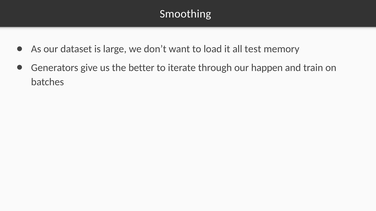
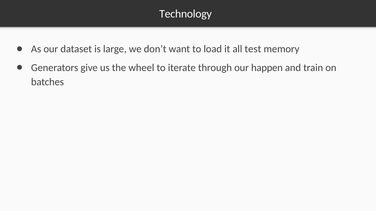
Smoothing: Smoothing -> Technology (186, 14)
better: better -> wheel (141, 68)
